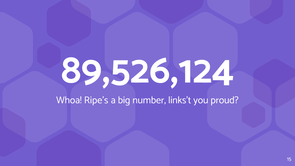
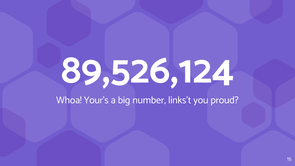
Ripe’s: Ripe’s -> Your’s (96, 100)
